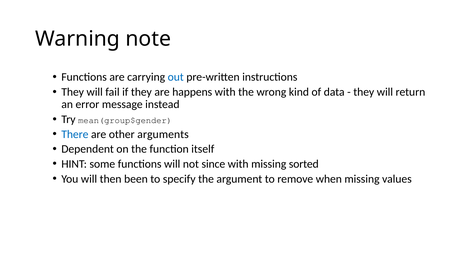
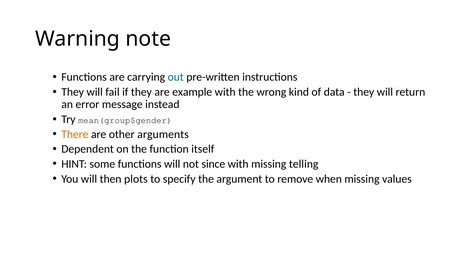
happens: happens -> example (192, 92)
There colour: blue -> orange (75, 134)
sorted: sorted -> telling (304, 164)
been: been -> plots (136, 179)
